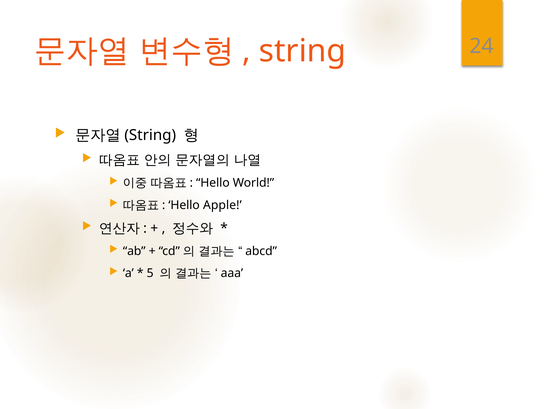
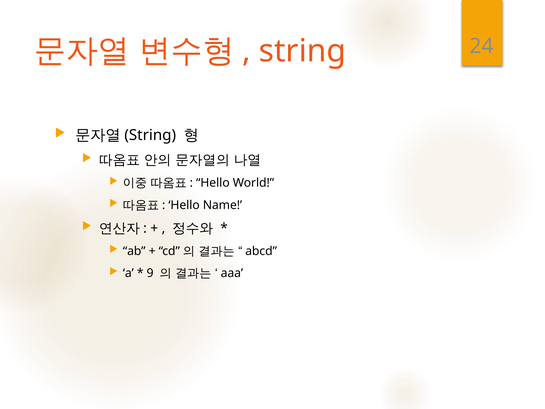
Apple: Apple -> Name (222, 205)
5: 5 -> 9 (150, 273)
